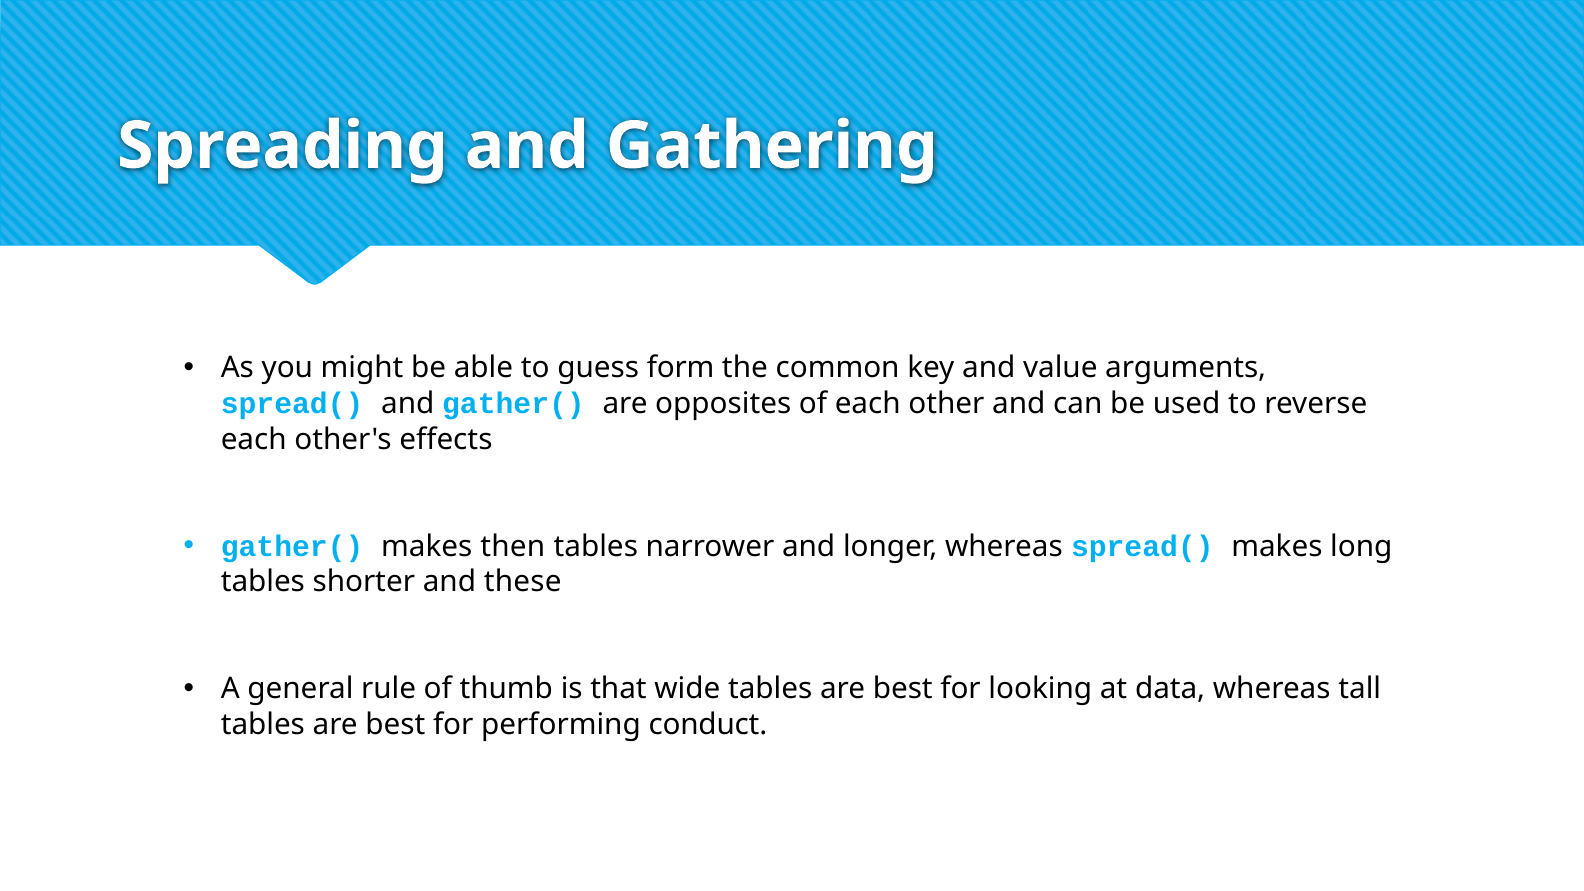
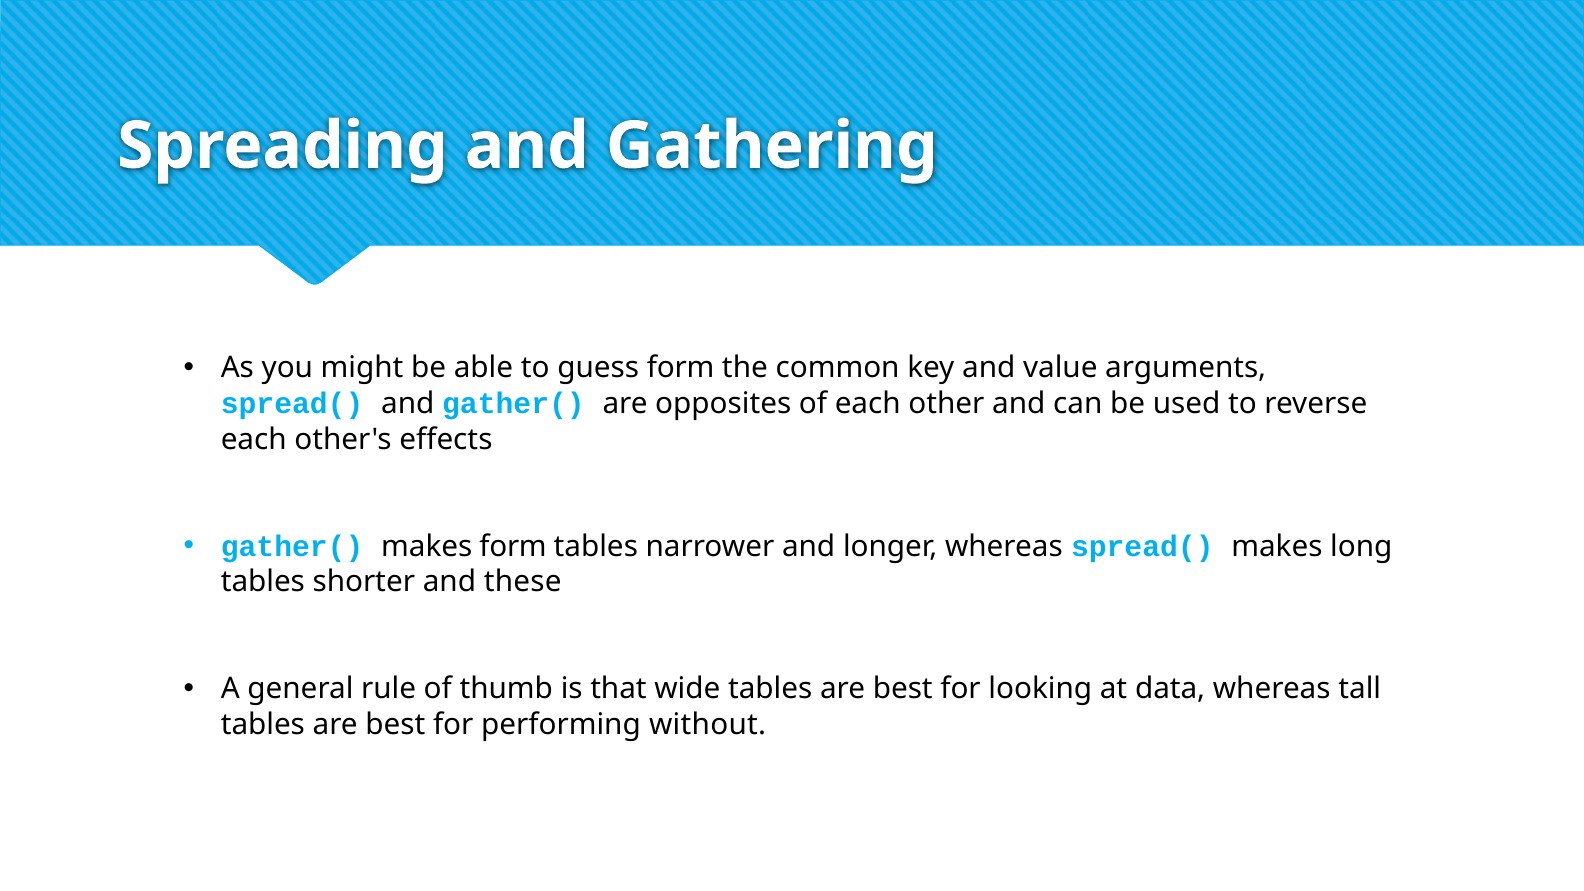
makes then: then -> form (513, 546)
conduct: conduct -> without (708, 724)
